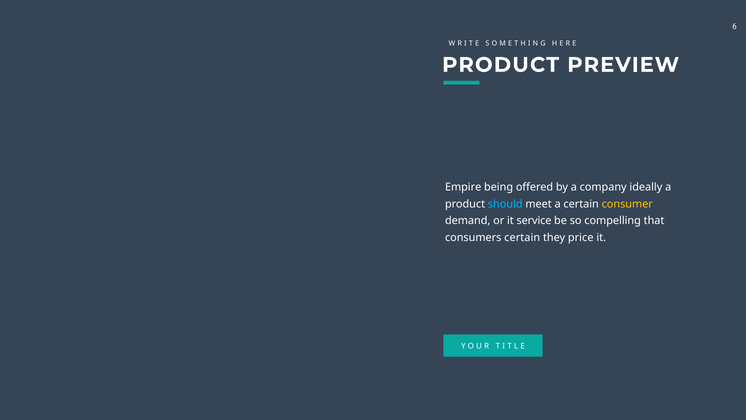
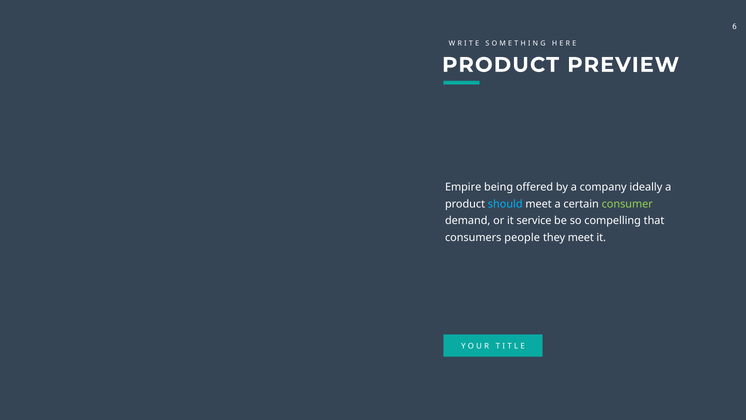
consumer colour: yellow -> light green (627, 204)
consumers certain: certain -> people (522, 237)
they price: price -> meet (581, 237)
